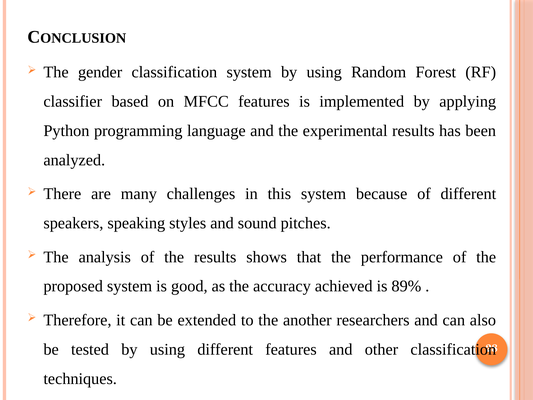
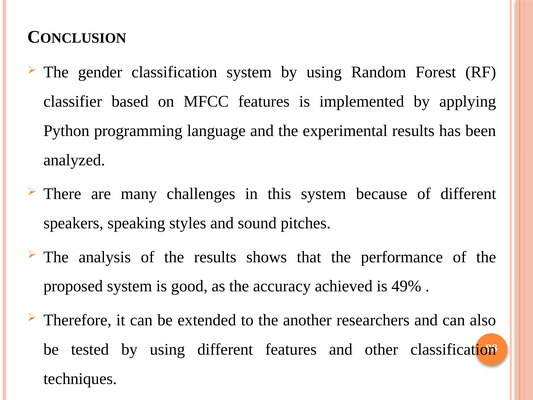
89%: 89% -> 49% (406, 286)
